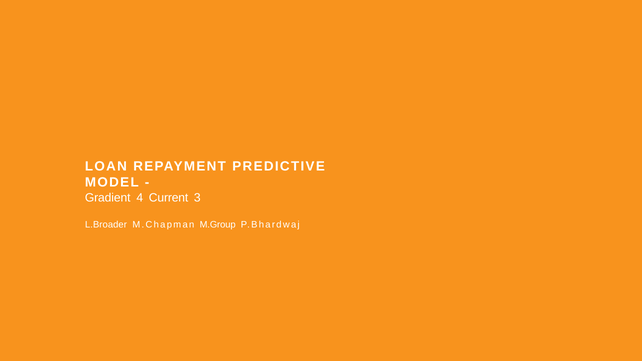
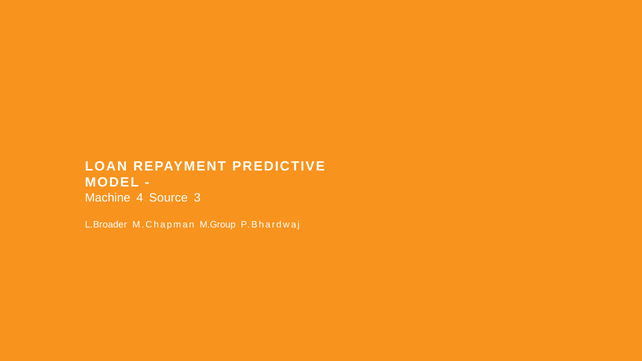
Gradient: Gradient -> Machine (108, 198)
Current: Current -> Source (168, 198)
